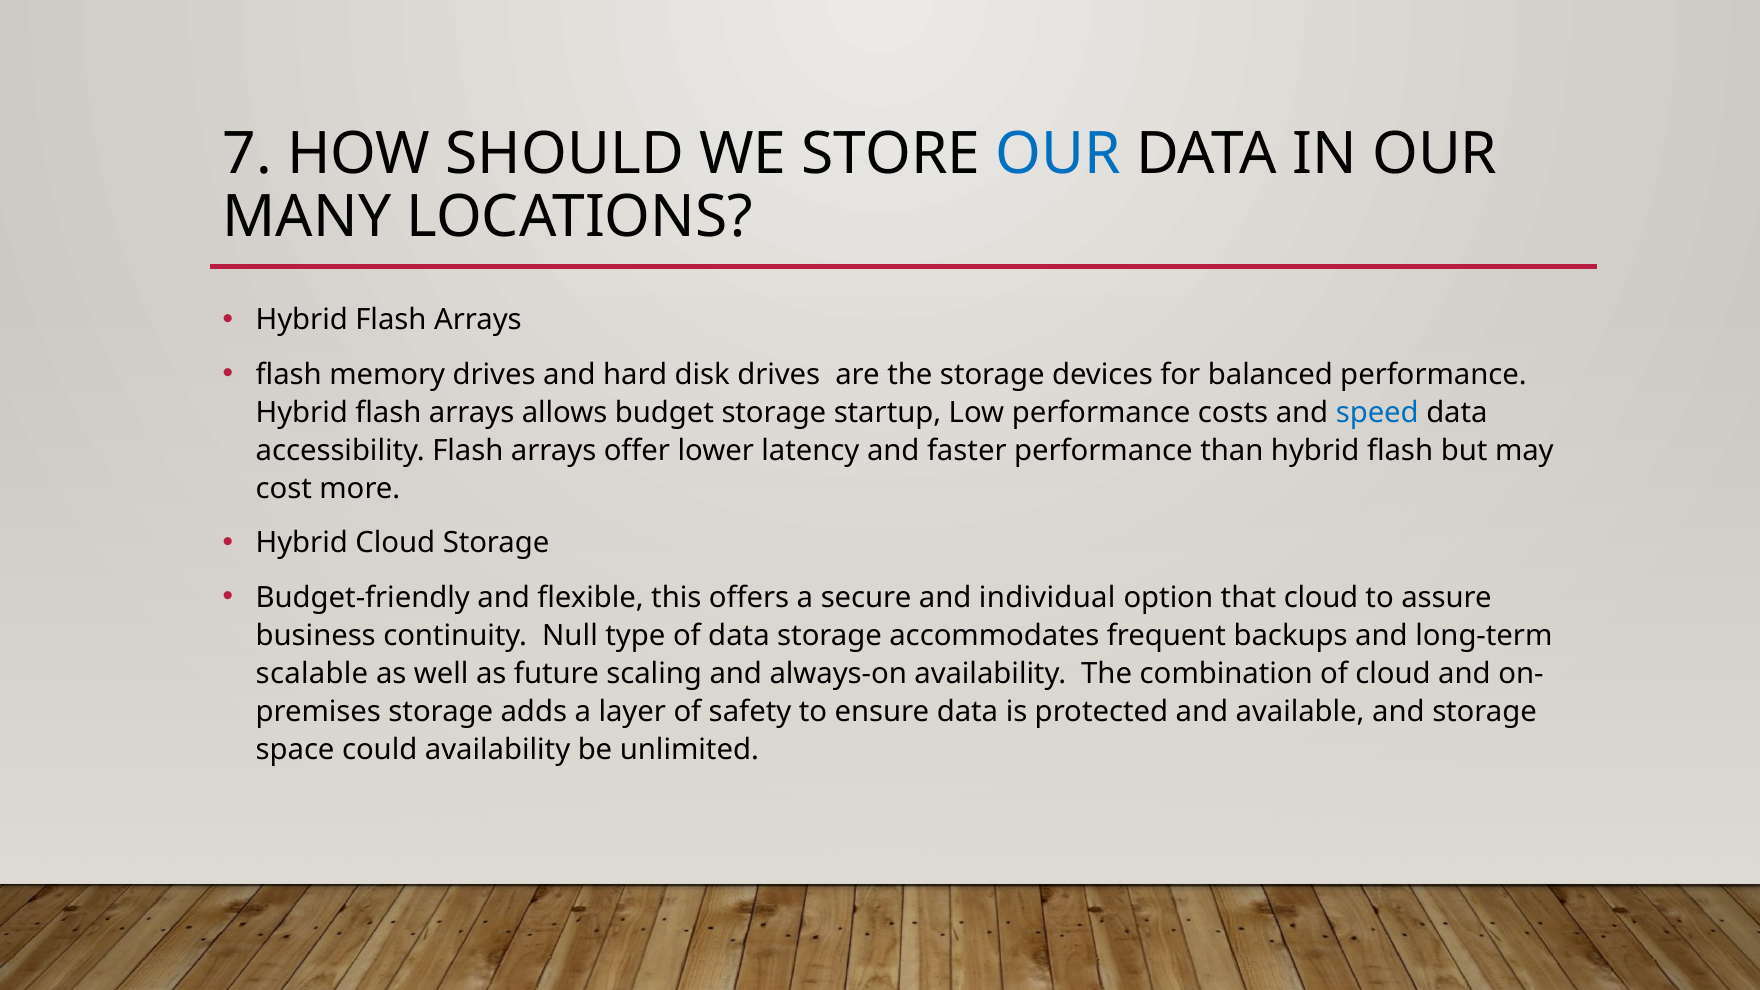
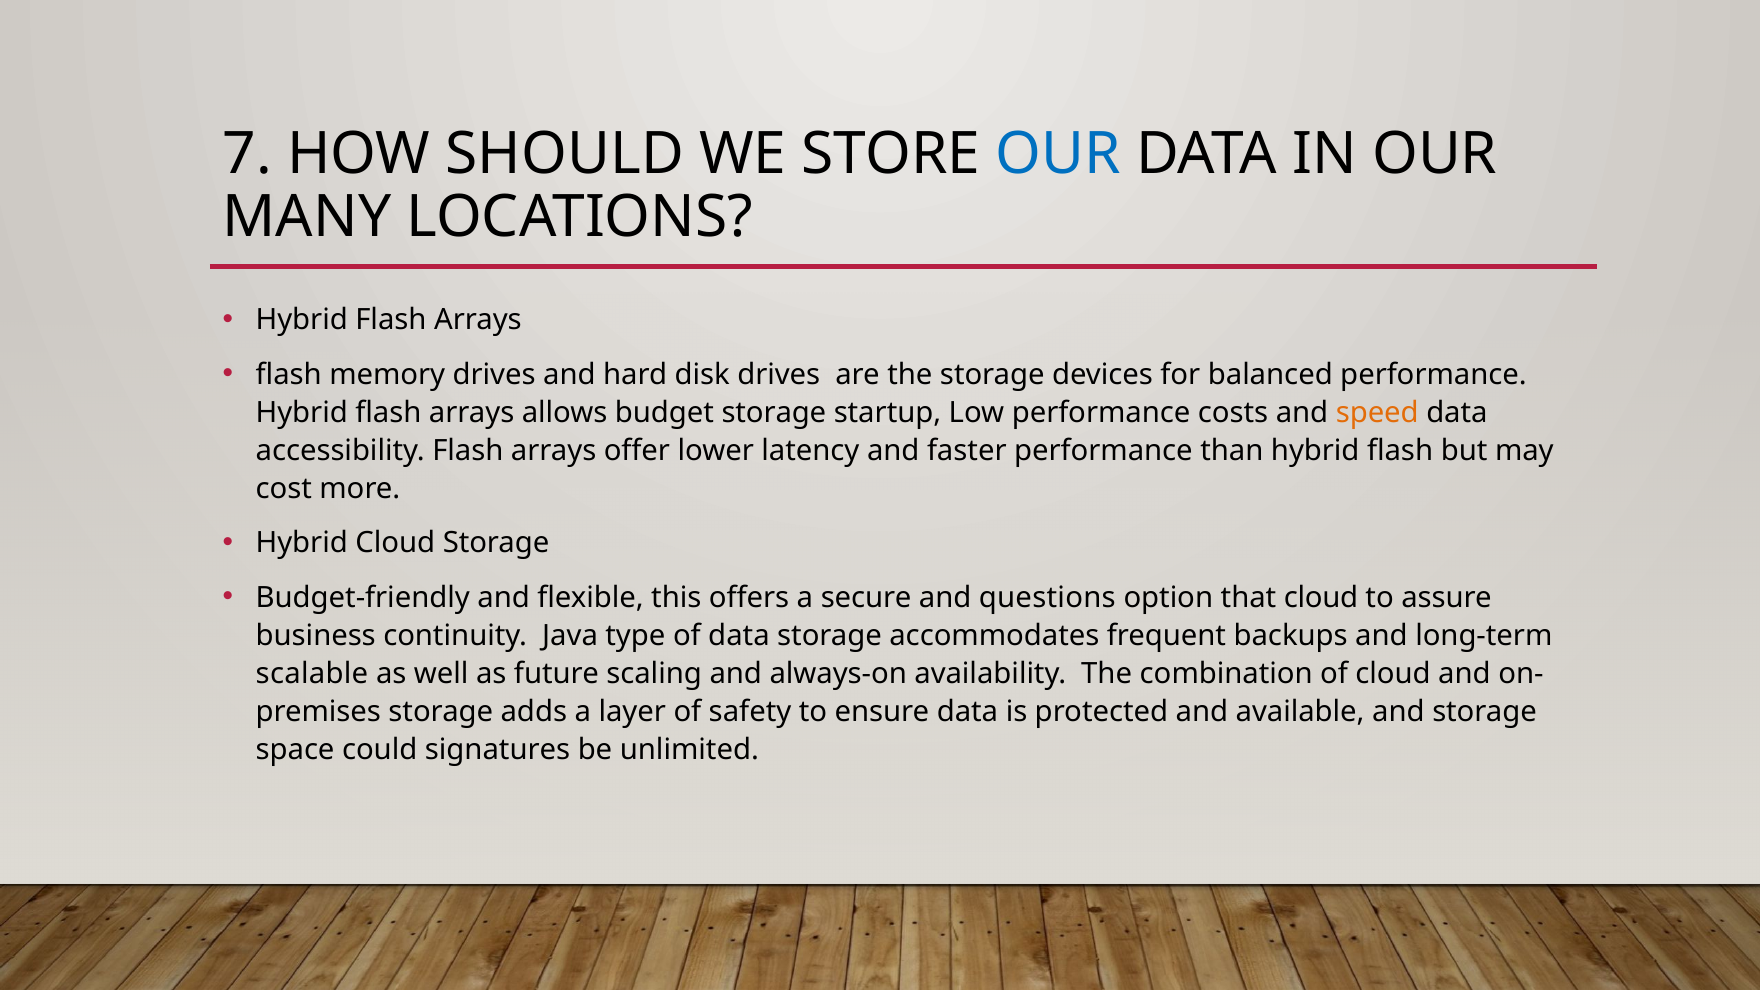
speed colour: blue -> orange (1377, 412)
individual: individual -> questions (1047, 597)
Null: Null -> Java (570, 635)
could availability: availability -> signatures (498, 749)
